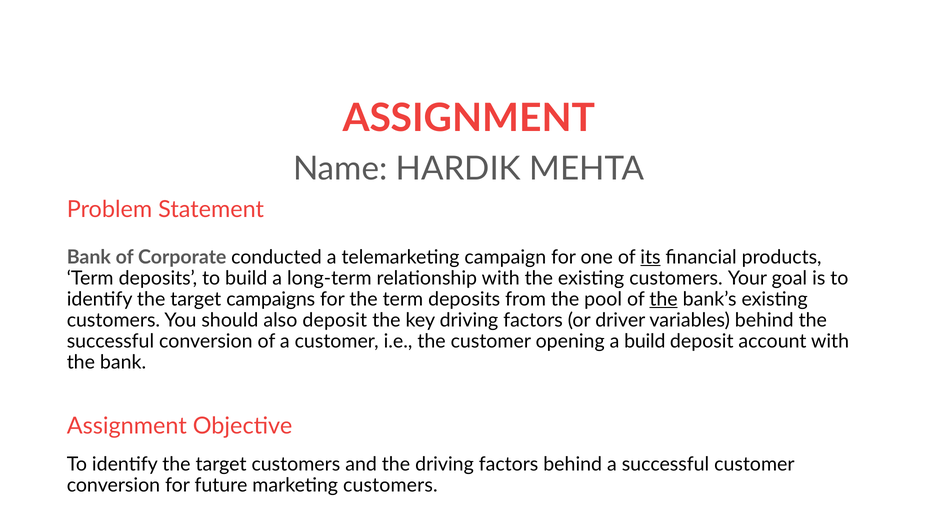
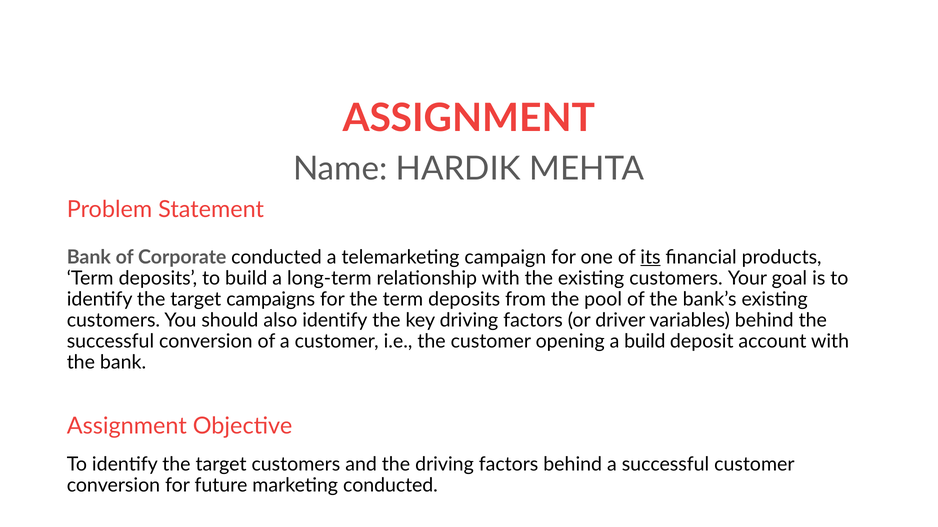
the underline: present -> none (664, 300)
also deposit: deposit -> identify (335, 321)
marketing customers: customers -> conducted (390, 486)
